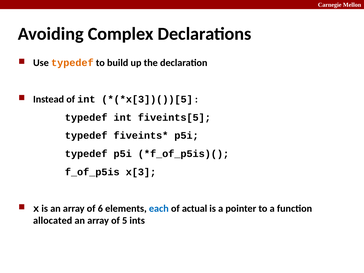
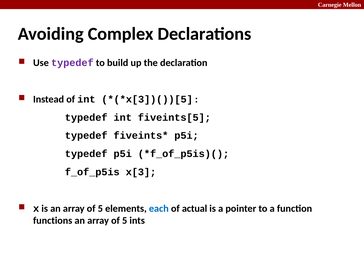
typedef colour: orange -> purple (72, 63)
6: 6 -> 5 (100, 208)
allocated: allocated -> functions (53, 221)
